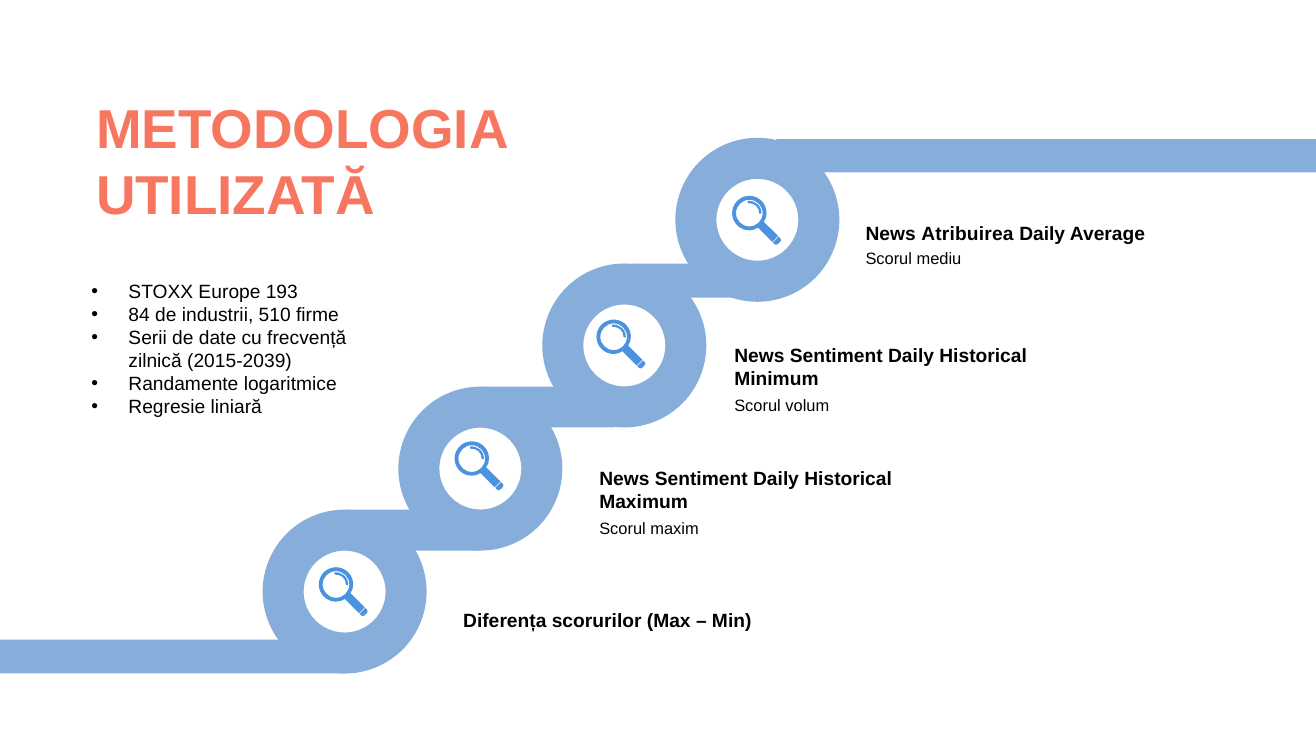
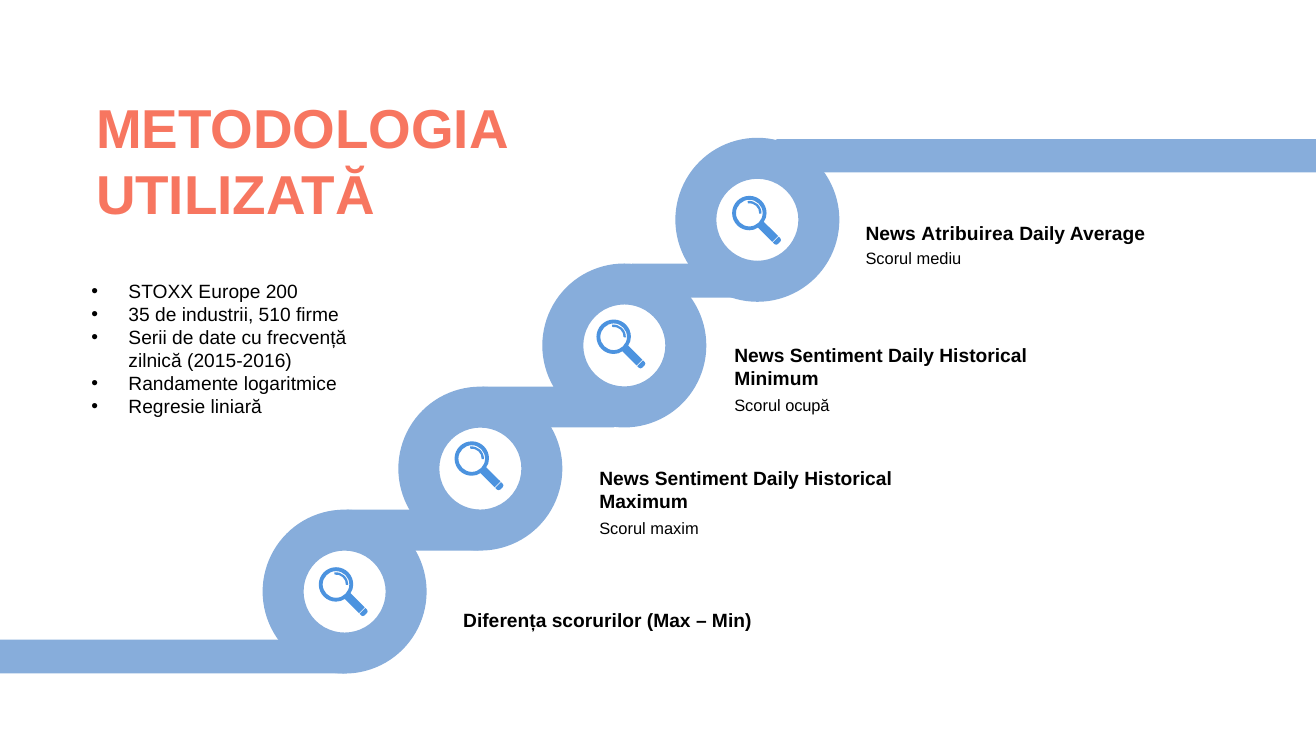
193: 193 -> 200 (282, 292)
84: 84 -> 35 (139, 315)
2015-2039: 2015-2039 -> 2015-2016 (239, 361)
volum: volum -> ocupă (807, 407)
